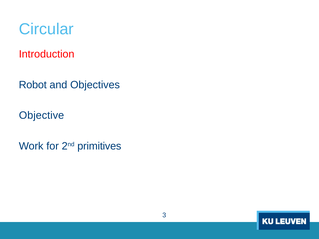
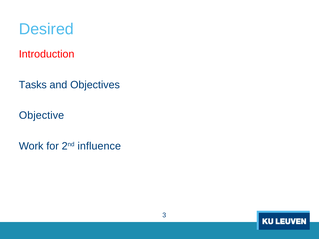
Circular: Circular -> Desired (46, 29)
Robot: Robot -> Tasks (33, 85)
primitives: primitives -> influence (99, 146)
